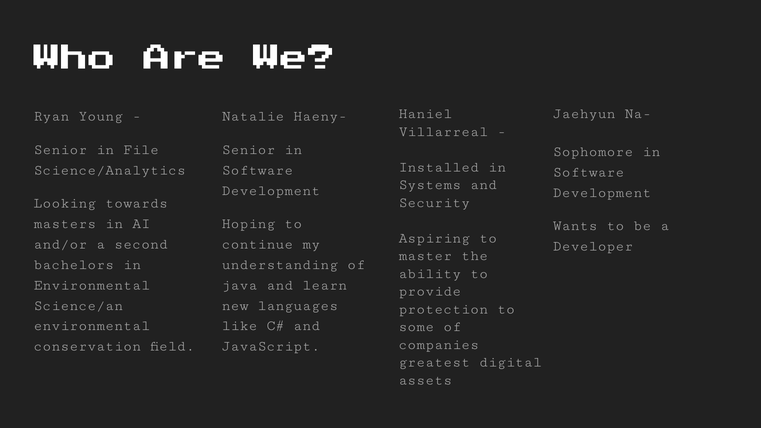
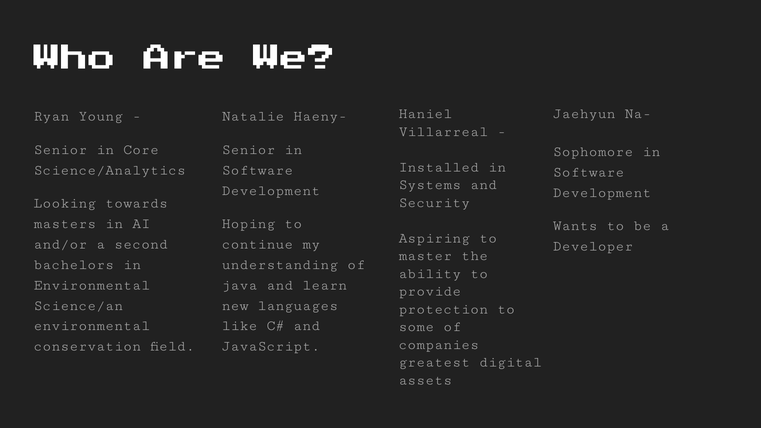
File: File -> Core (141, 149)
